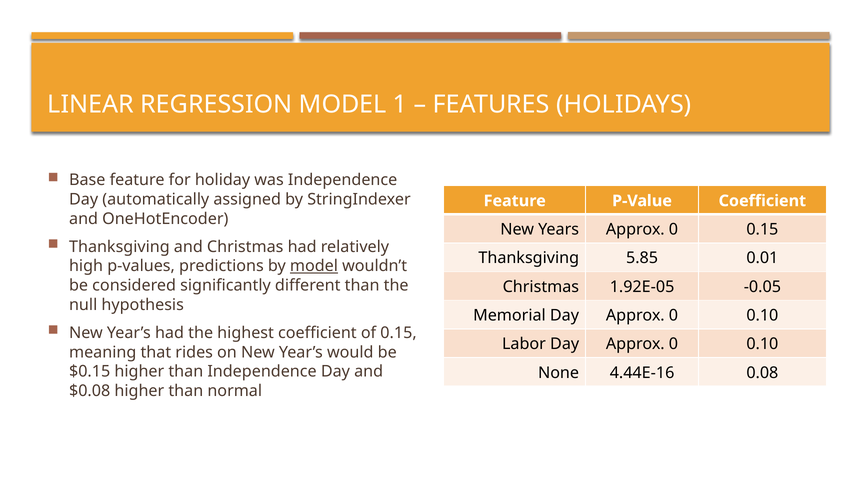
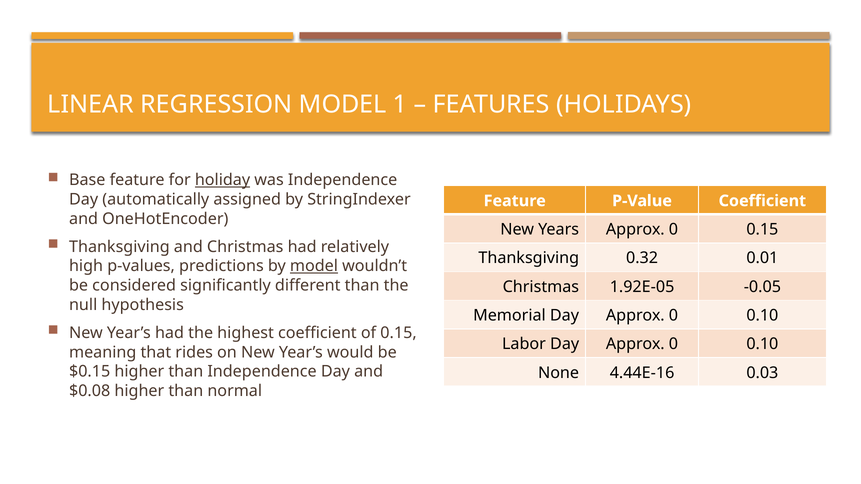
holiday underline: none -> present (223, 180)
5.85: 5.85 -> 0.32 (642, 258)
0.08: 0.08 -> 0.03 (762, 373)
